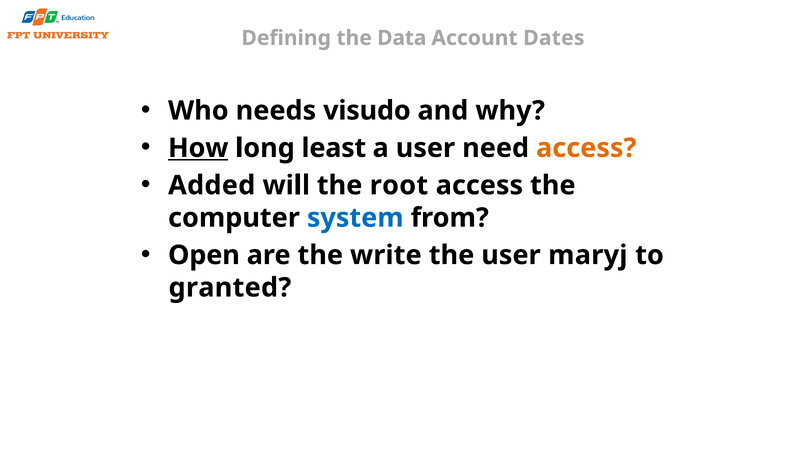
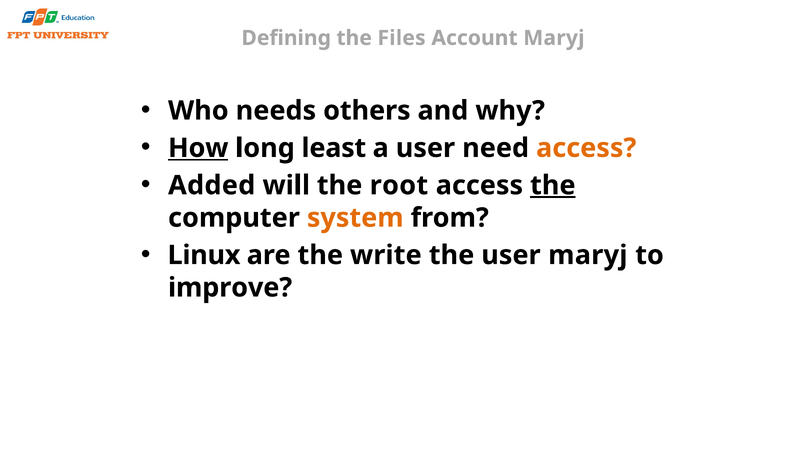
Data: Data -> Files (402, 38)
Account Dates: Dates -> Maryj (554, 38)
visudo: visudo -> others (367, 111)
the underline: none -> present (553, 185)
system colour: blue -> orange (355, 218)
Open: Open -> Linux (204, 255)
granted: granted -> improve (230, 288)
